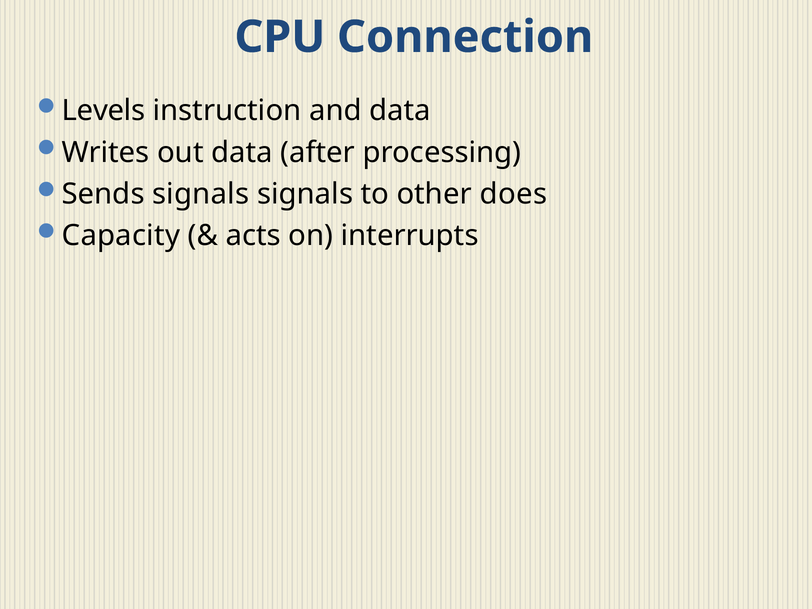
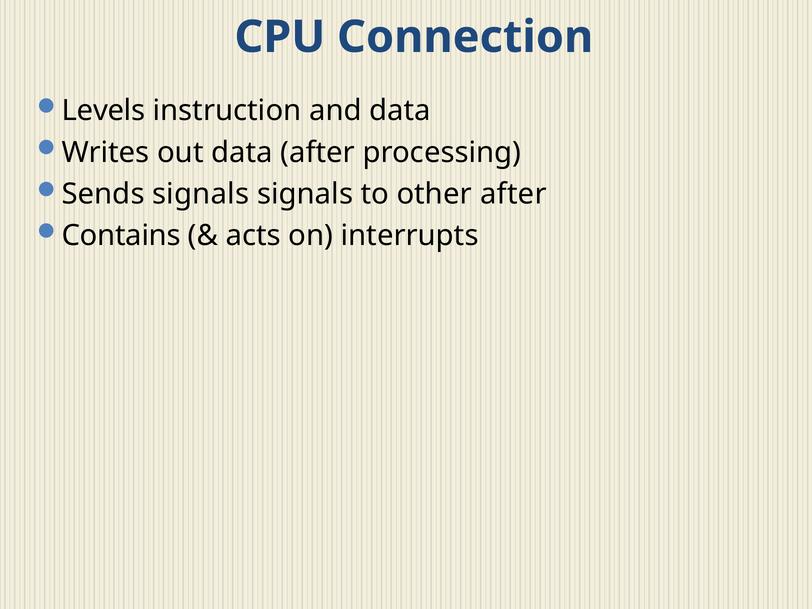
other does: does -> after (513, 194)
Capacity: Capacity -> Contains (121, 236)
